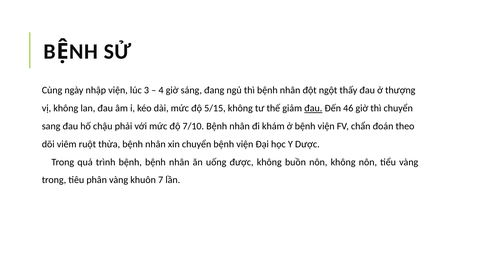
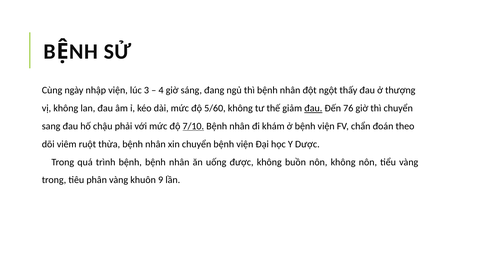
5/15: 5/15 -> 5/60 (215, 108)
46: 46 -> 76 (348, 108)
7/10 underline: none -> present (193, 126)
7: 7 -> 9 (161, 180)
